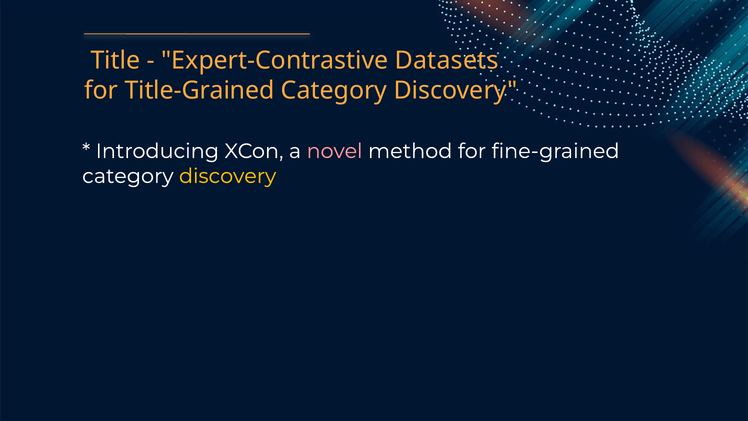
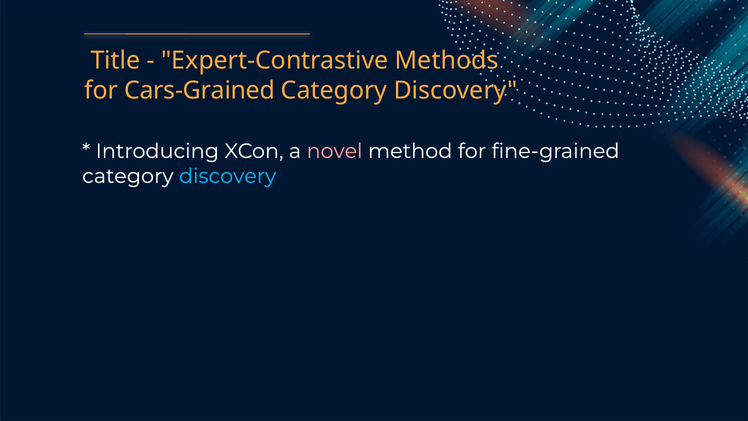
Datasets: Datasets -> Methods (447, 61)
Title-Grained: Title-Grained -> Cars-Grained (200, 91)
discovery colour: yellow -> light blue (228, 176)
